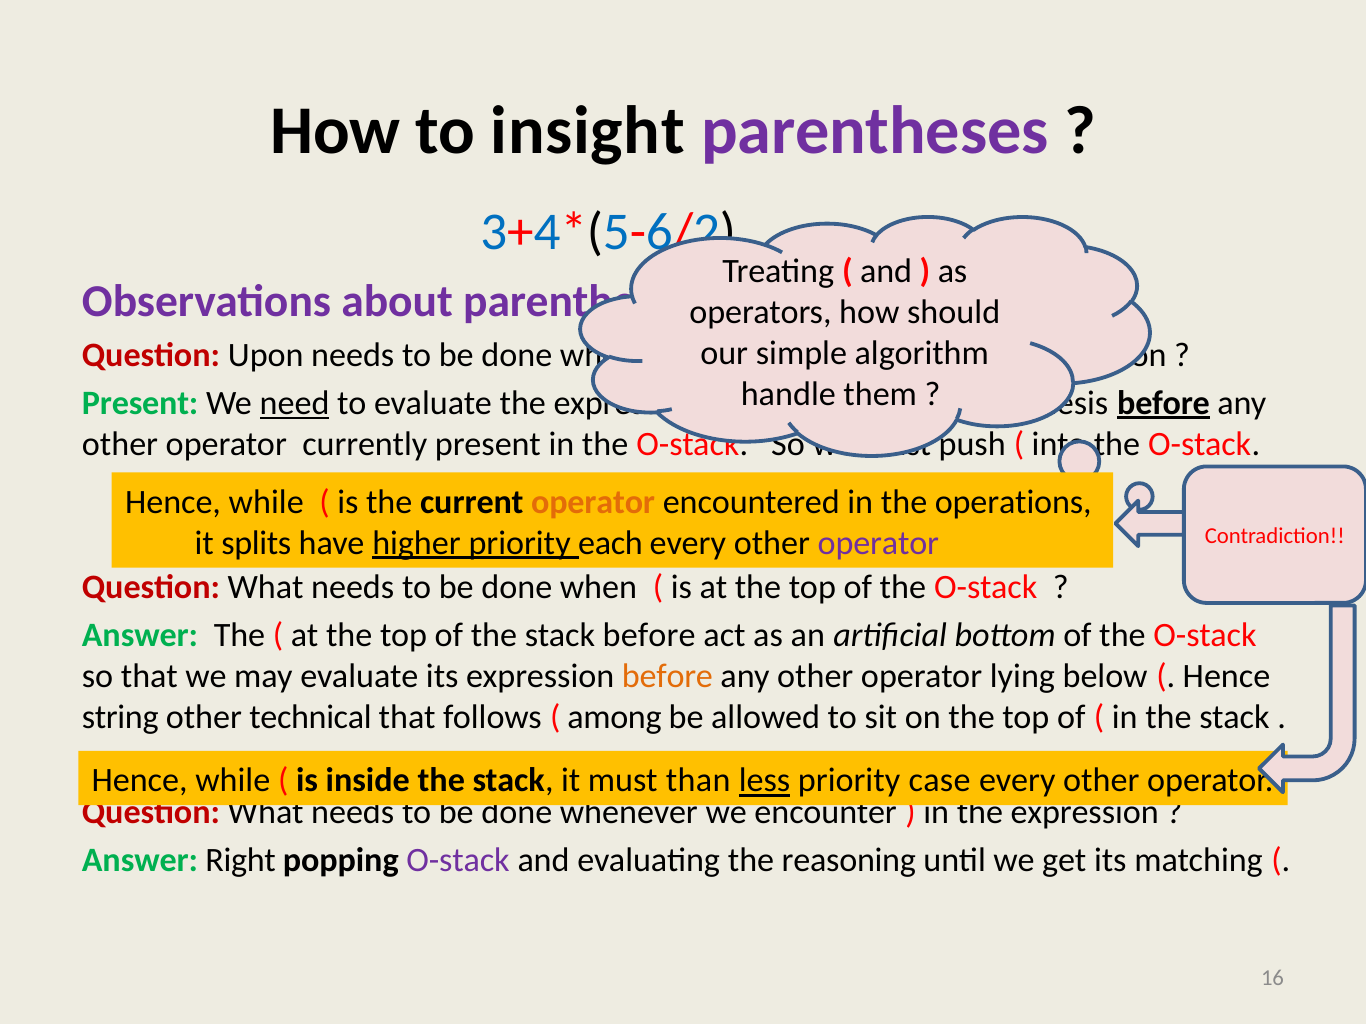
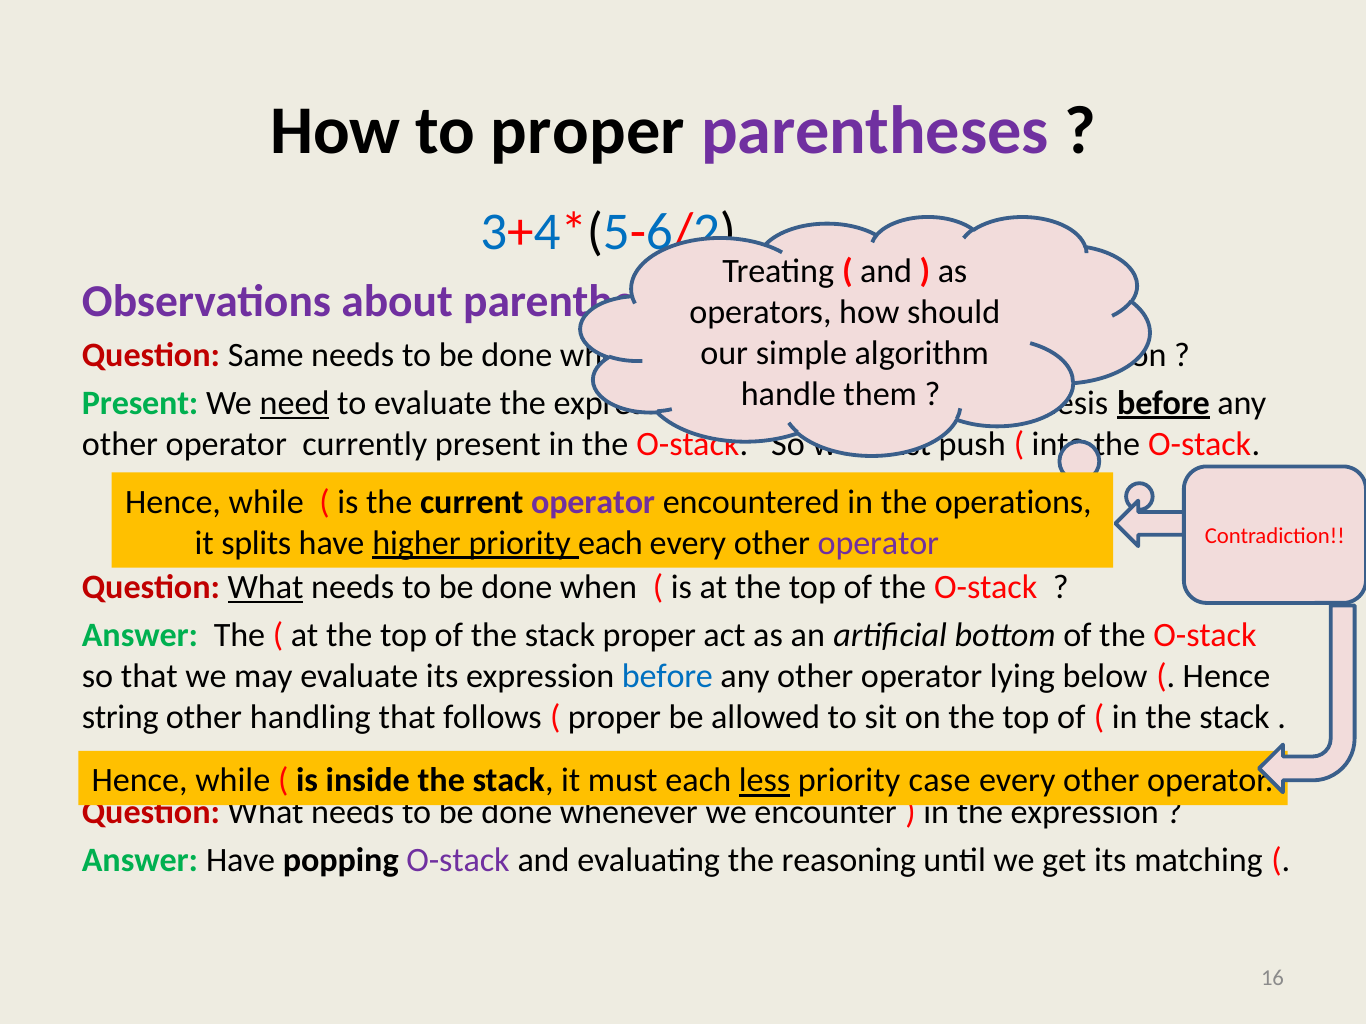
to insight: insight -> proper (588, 131)
Upon: Upon -> Same (266, 355)
operator colour: orange -> purple (593, 502)
What underline: none -> present (266, 588)
stack before: before -> proper (649, 635)
before colour: orange -> blue (667, 676)
technical: technical -> handling (310, 717)
among: among -> proper (614, 717)
must than: than -> each (698, 781)
Answer Right: Right -> Have (241, 861)
